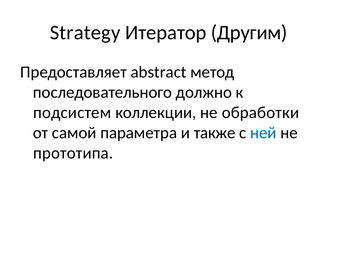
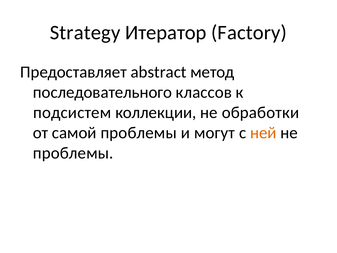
Другим: Другим -> Factory (249, 33)
должно: должно -> классов (204, 92)
самой параметра: параметра -> проблемы (139, 133)
также: также -> могут (215, 133)
ней colour: blue -> orange (263, 133)
прототипа: прототипа -> проблемы (73, 153)
